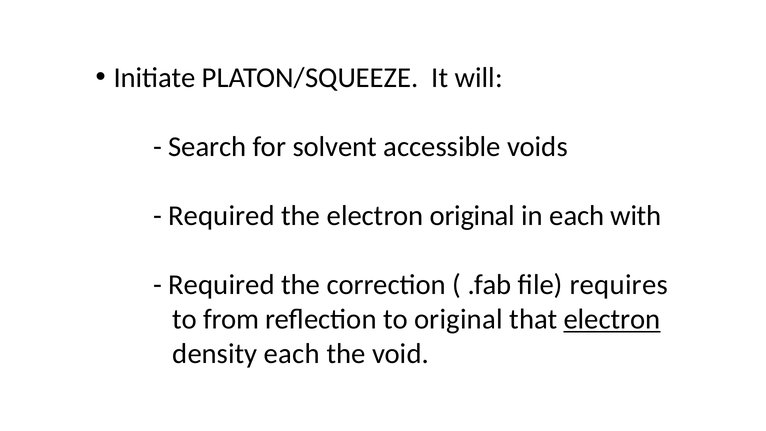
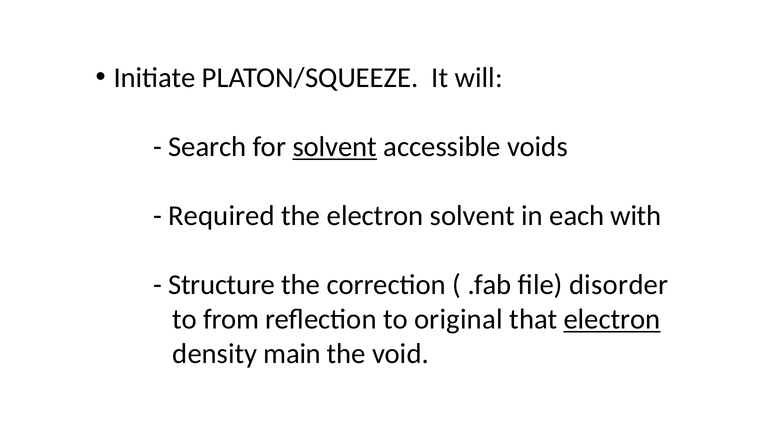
solvent underline: none -> present (335, 147)
electron original: original -> solvent (472, 216)
Required: Required -> Structure (222, 285)
requires: requires -> disorder (619, 285)
density each: each -> main (292, 354)
